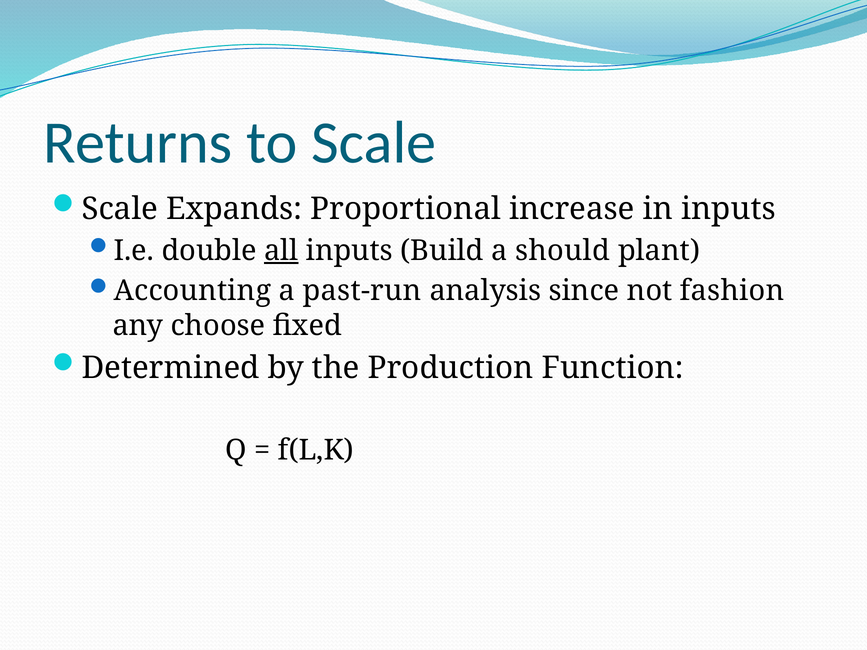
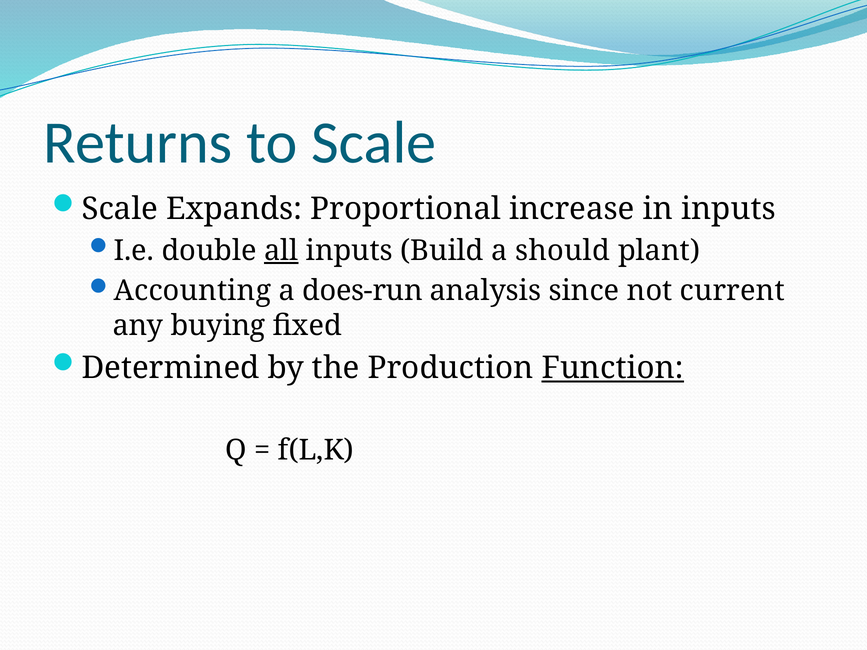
past-run: past-run -> does-run (362, 291)
fashion: fashion -> current (732, 291)
choose: choose -> buying (218, 326)
Function underline: none -> present (613, 368)
